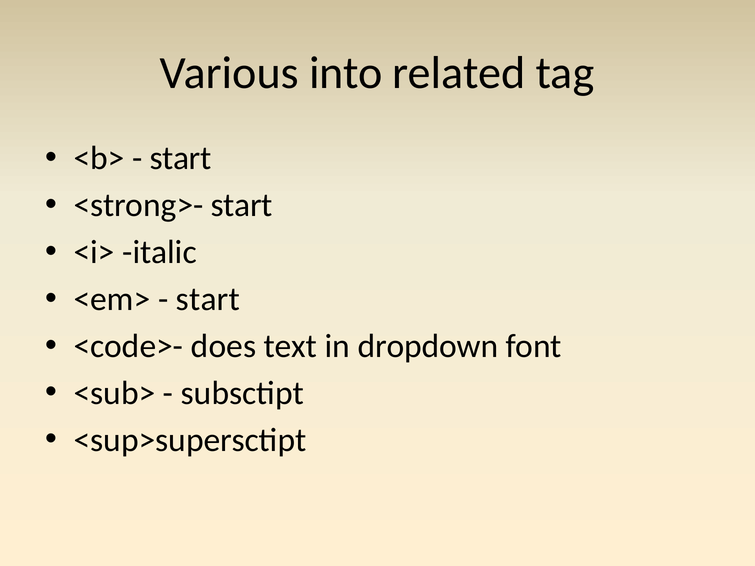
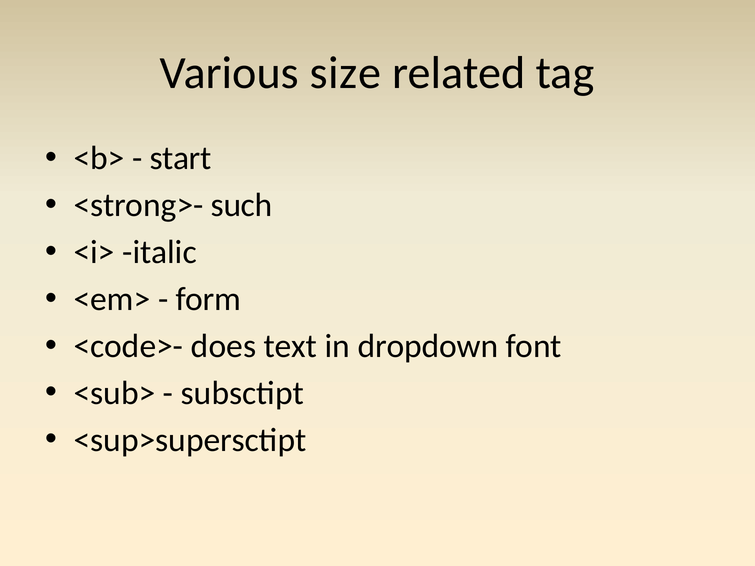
into: into -> size (345, 73)
<strong>- start: start -> such (242, 205)
start: start -> form (208, 299)
